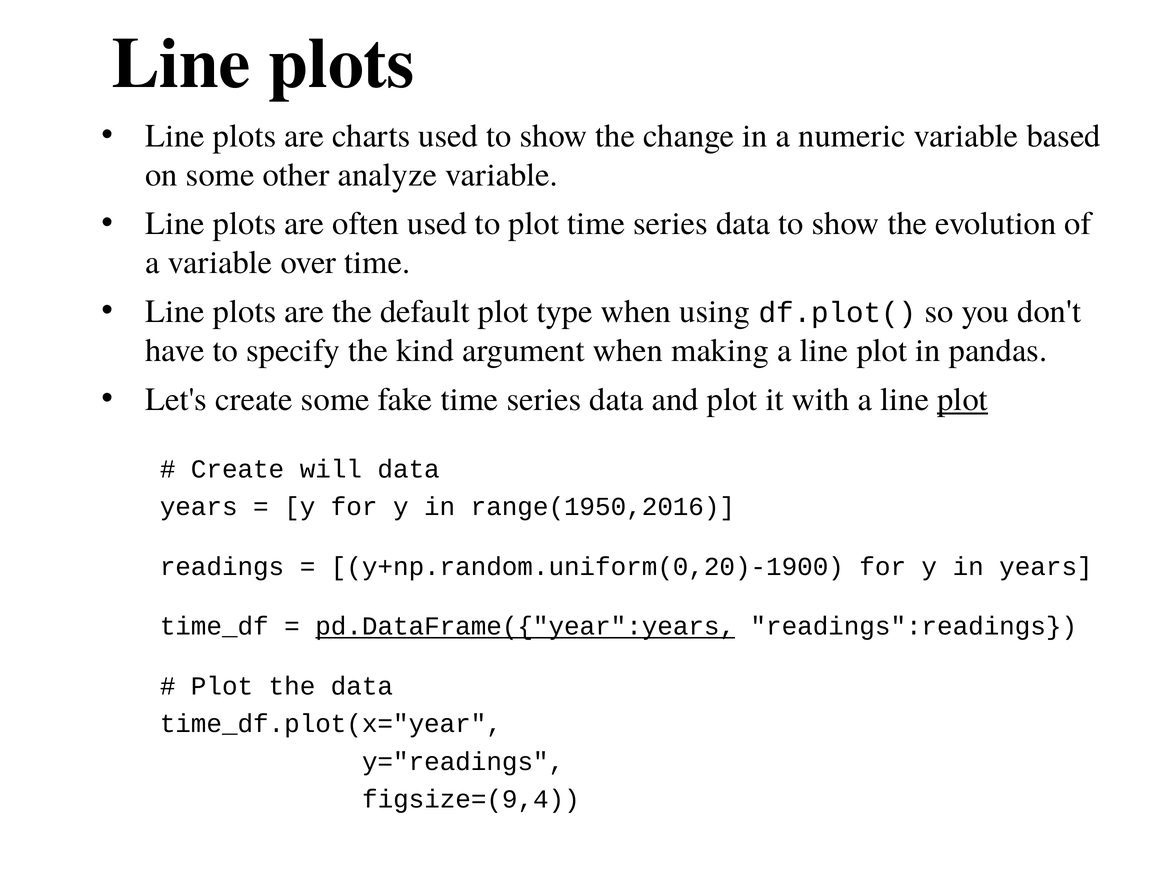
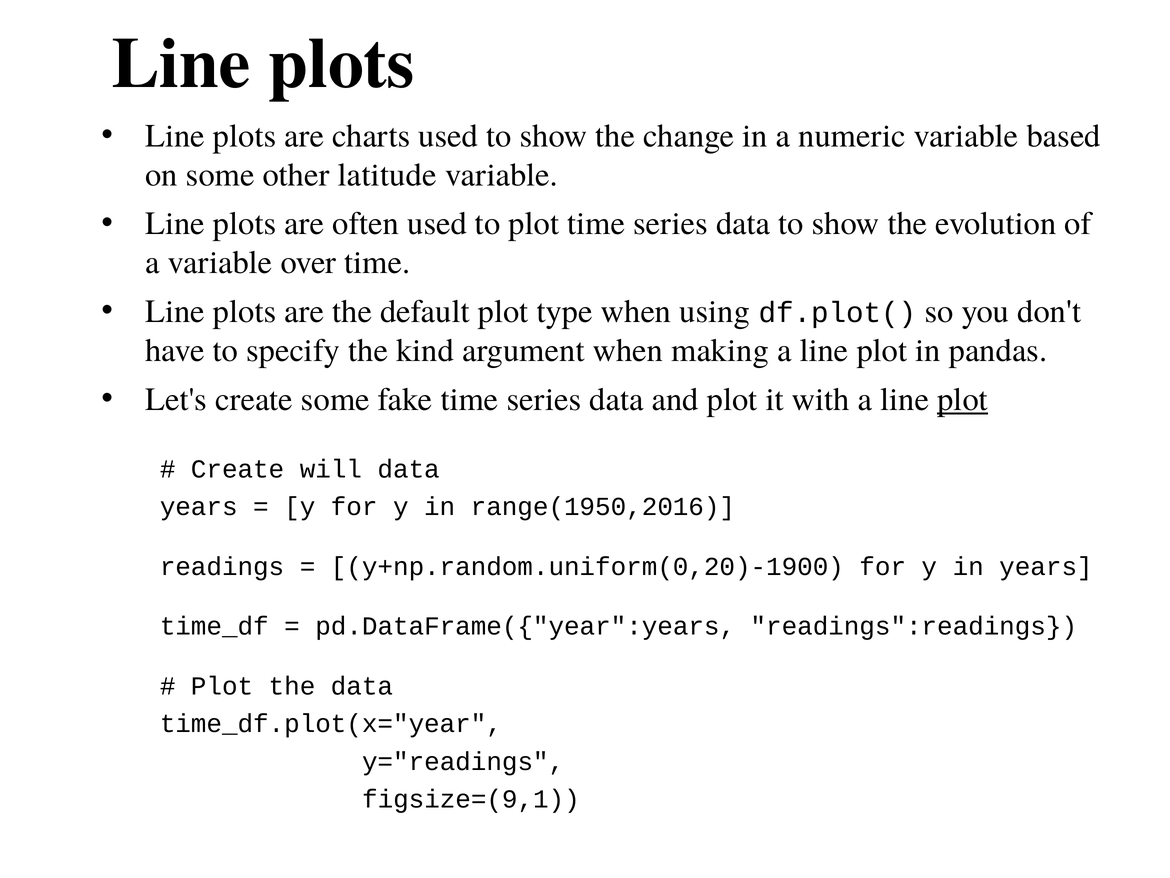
analyze: analyze -> latitude (387, 175)
pd.DataFrame({"year":years underline: present -> none (525, 626)
figsize=(9,4: figsize=(9,4 -> figsize=(9,1 (471, 799)
